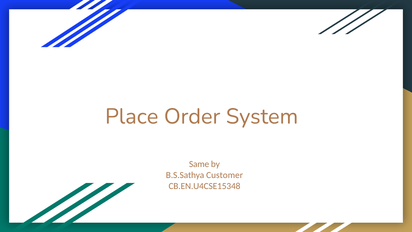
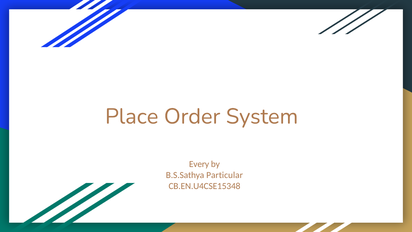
Same: Same -> Every (199, 164)
Customer: Customer -> Particular (225, 175)
